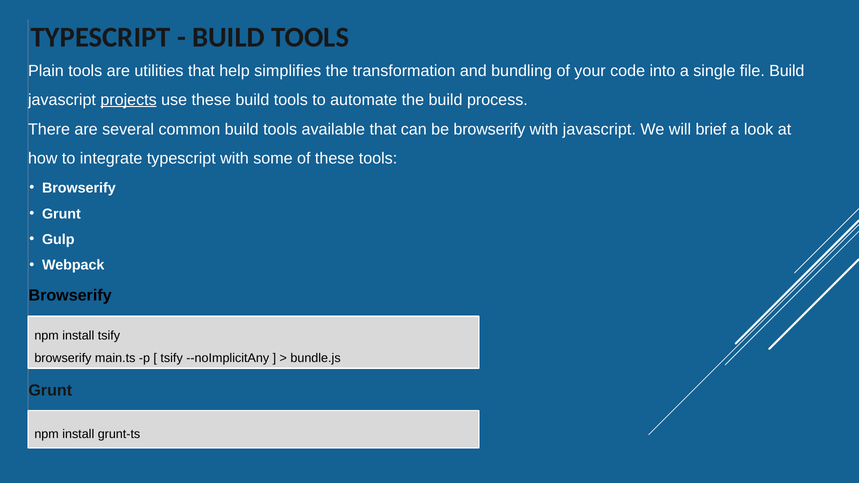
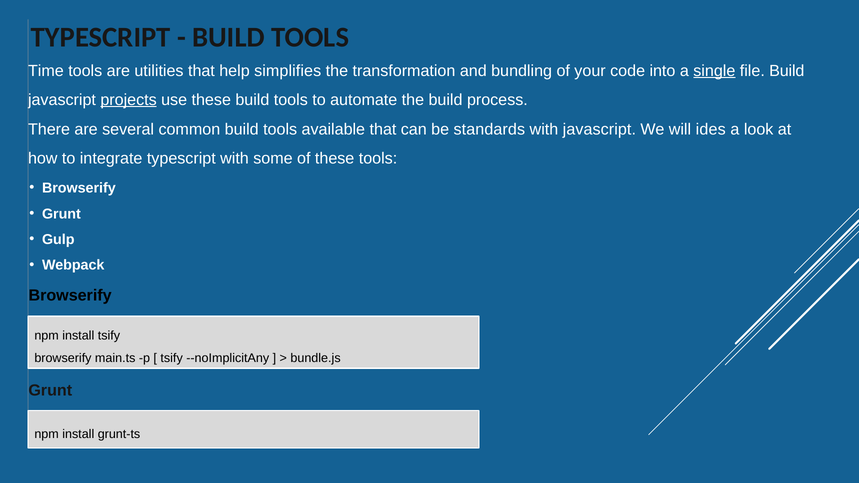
Plain: Plain -> Time (46, 71)
single underline: none -> present (714, 71)
be browserify: browserify -> standards (489, 129)
brief: brief -> ides (711, 129)
